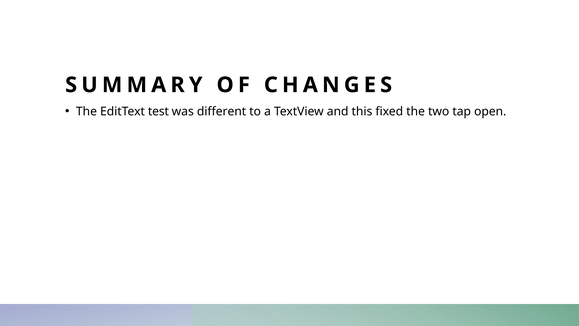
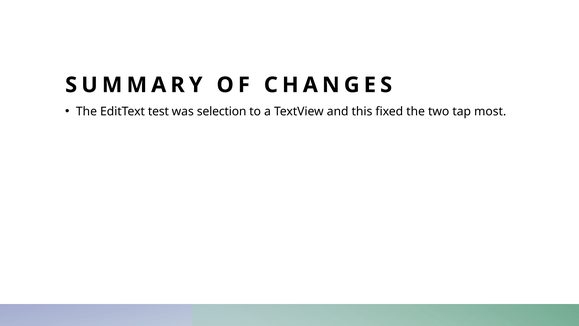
different: different -> selection (222, 111)
open: open -> most (490, 111)
